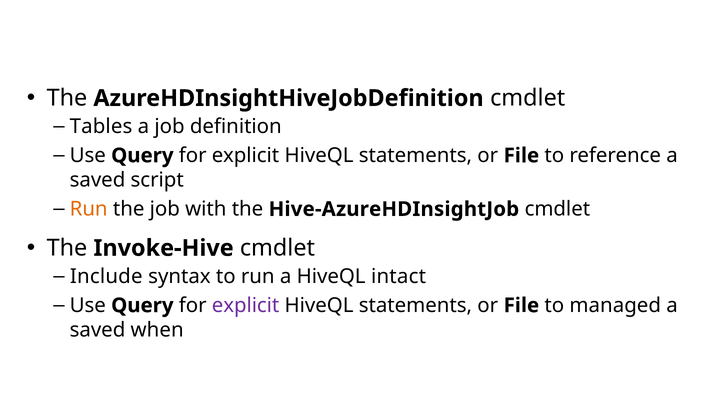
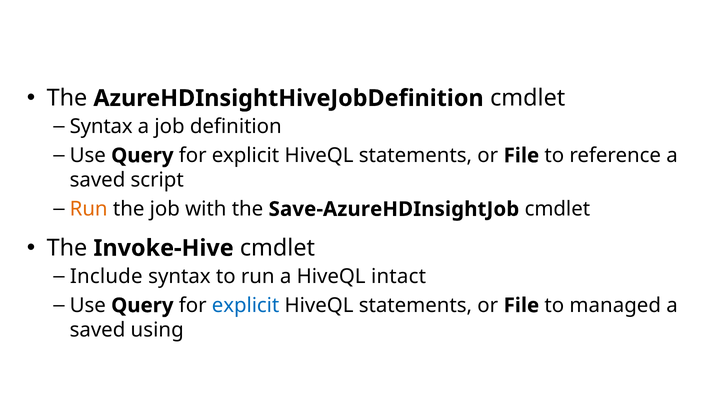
Tables: Tables -> Syntax (101, 126)
Hive-AzureHDInsightJob: Hive-AzureHDInsightJob -> Save-AzureHDInsightJob (394, 209)
explicit colour: purple -> blue (246, 305)
when: when -> using (157, 329)
